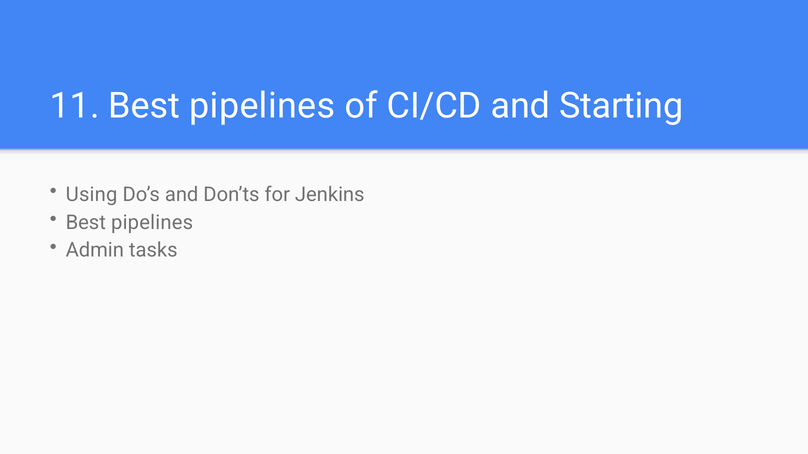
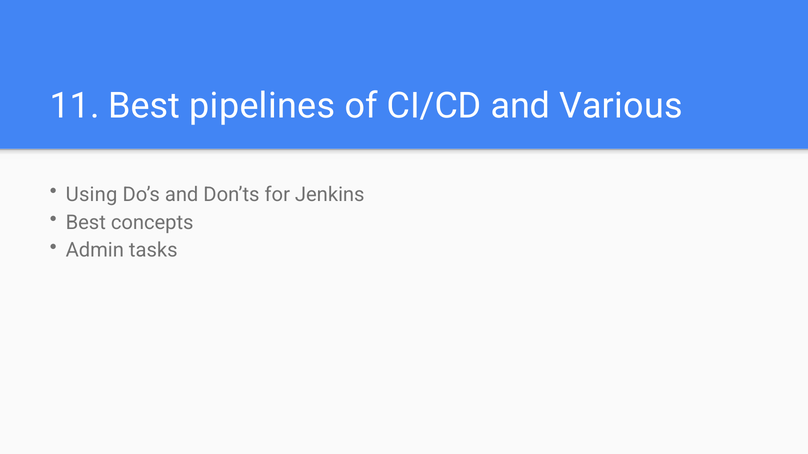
Starting: Starting -> Various (621, 106)
pipelines: pipelines -> concepts (152, 223)
